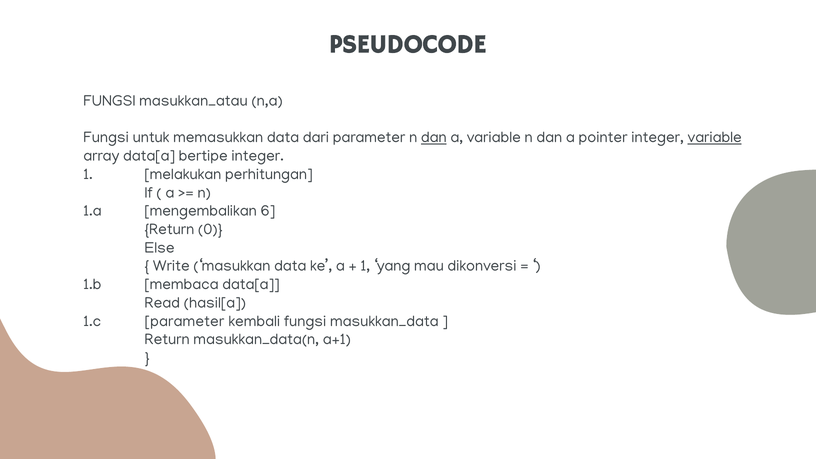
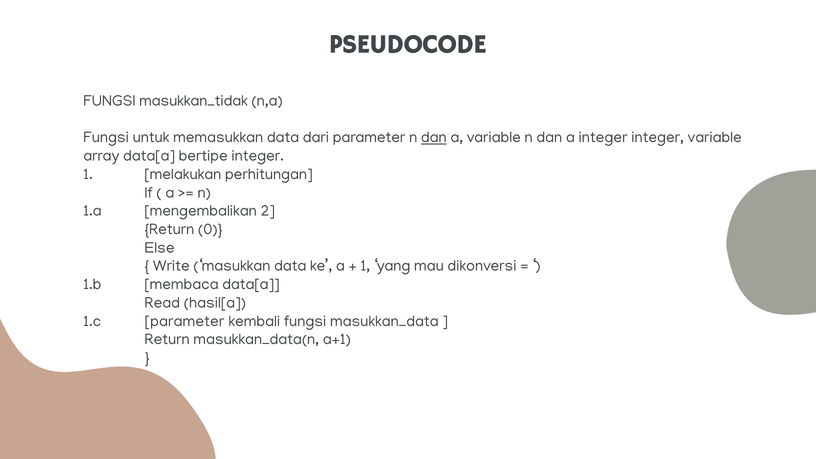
masukkan_atau: masukkan_atau -> masukkan_tidak (193, 101)
a pointer: pointer -> integer (603, 137)
variable underline: present -> none (715, 137)
6: 6 -> 2 (268, 211)
